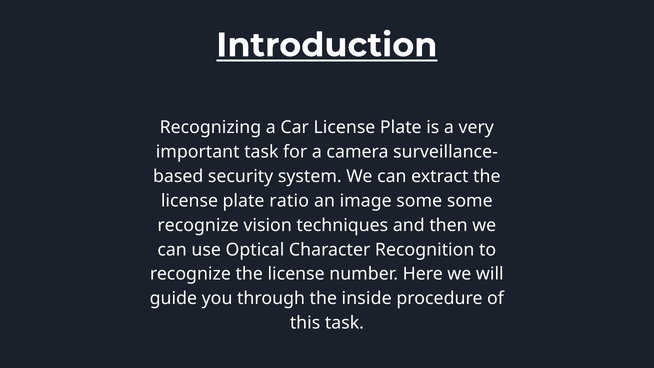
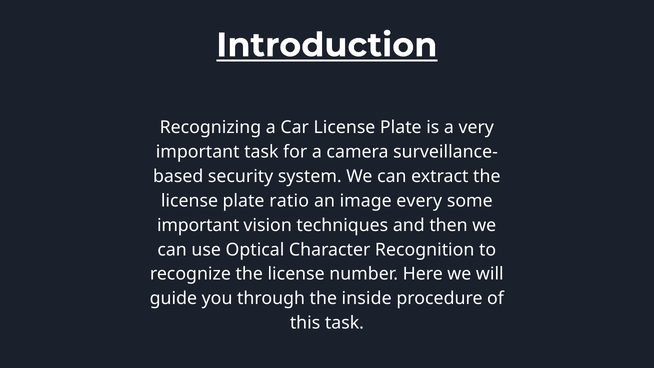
image some: some -> every (419, 201)
recognize: recognize -> important (198, 225)
